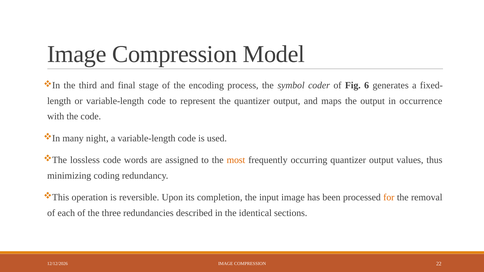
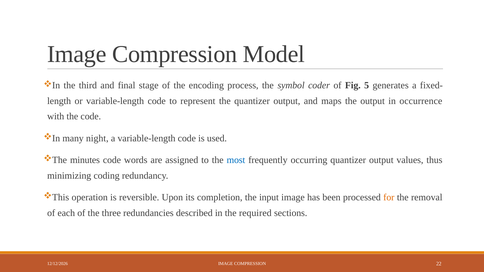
6: 6 -> 5 (367, 86)
lossless: lossless -> minutes (85, 160)
most colour: orange -> blue (236, 160)
identical: identical -> required (255, 213)
